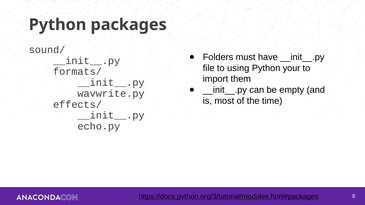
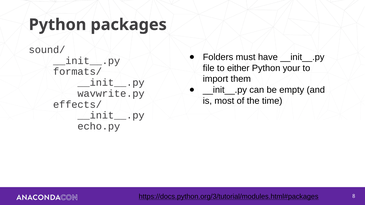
using: using -> either (238, 68)
